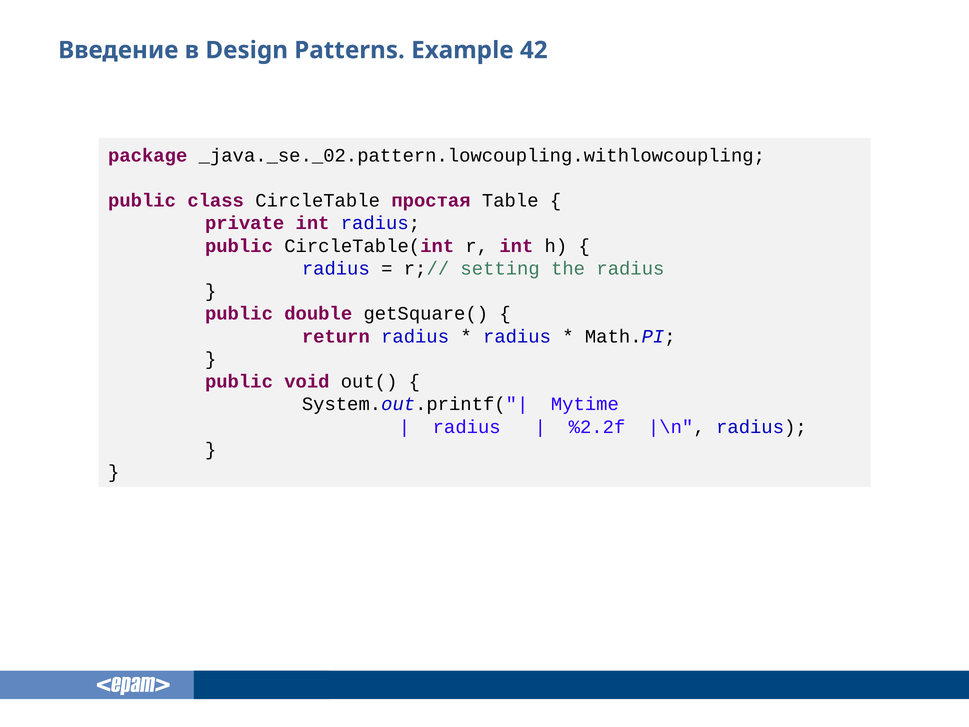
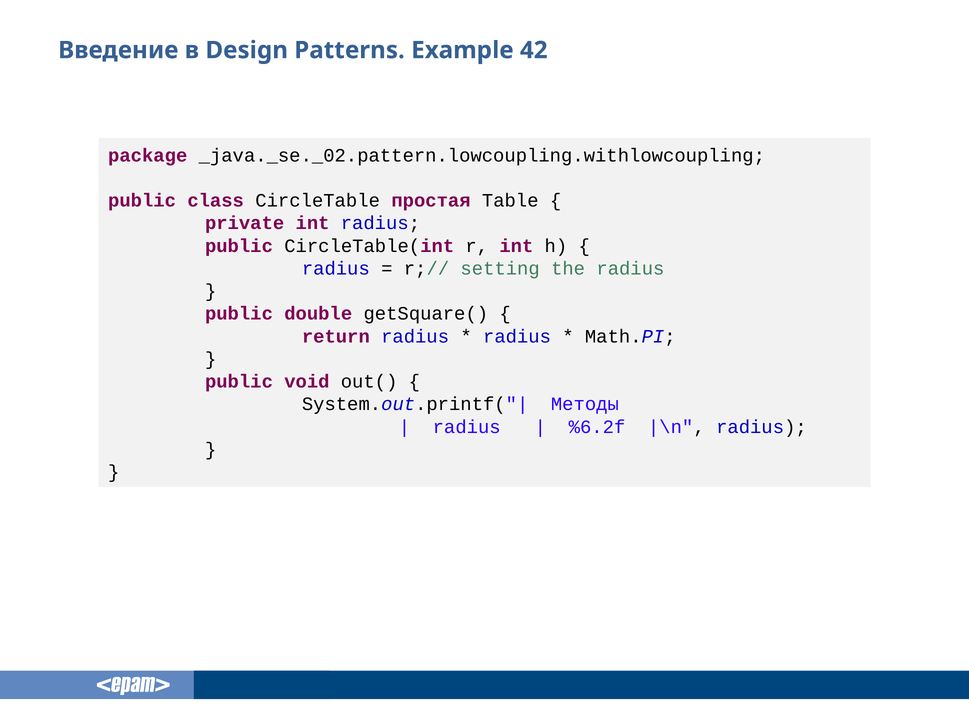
Mytime: Mytime -> Методы (585, 404)
%2.2f: %2.2f -> %6.2f (597, 427)
